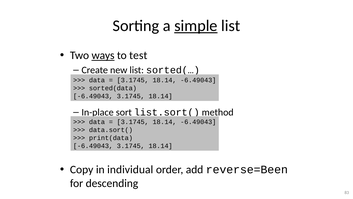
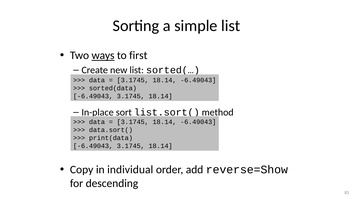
simple underline: present -> none (196, 26)
test: test -> first (138, 55)
reverse=Been: reverse=Been -> reverse=Show (247, 169)
